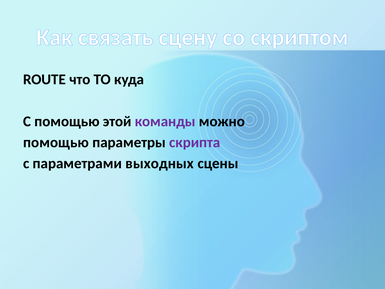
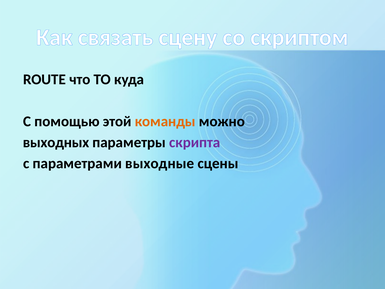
команды colour: purple -> orange (165, 121)
помощью: помощью -> выходных (56, 142)
выходных: выходных -> выходные (160, 163)
